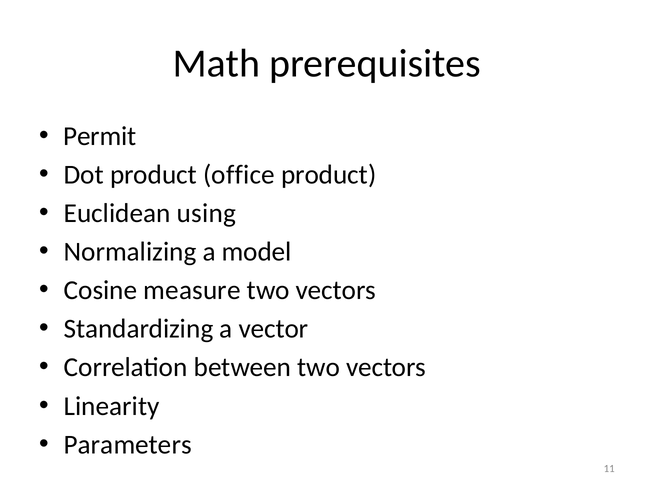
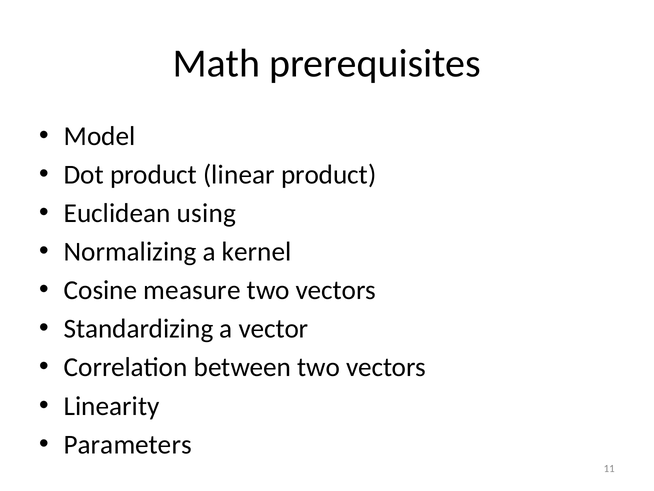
Permit: Permit -> Model (100, 136)
office: office -> linear (239, 174)
model: model -> kernel (257, 252)
